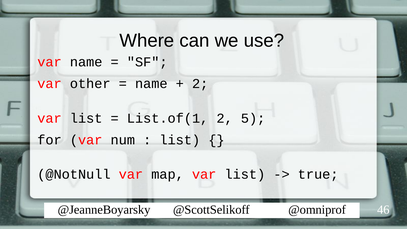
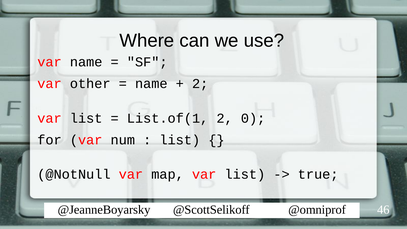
5: 5 -> 0 (253, 118)
